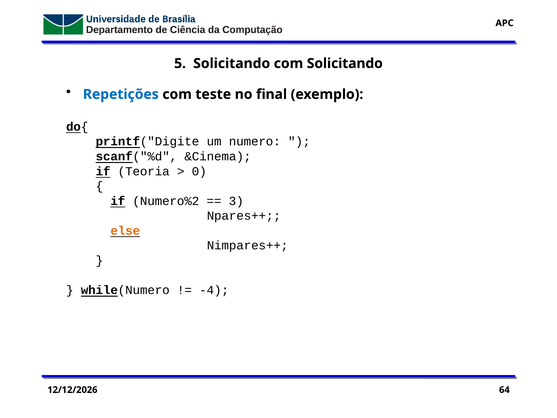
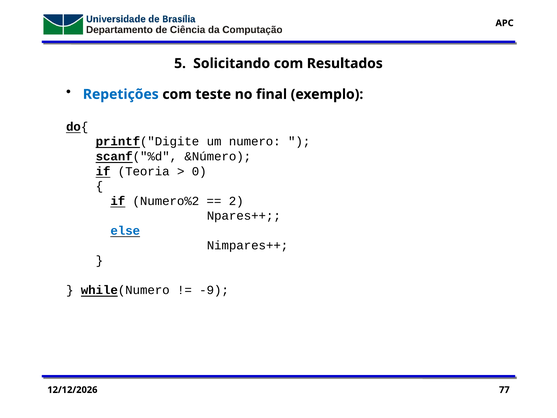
com Solicitando: Solicitando -> Resultados (345, 63)
&Cinema: &Cinema -> &Número (218, 156)
3: 3 -> 2 (236, 201)
else colour: orange -> blue (125, 231)
-4: -4 -> -9 (214, 290)
64: 64 -> 77 (504, 390)
